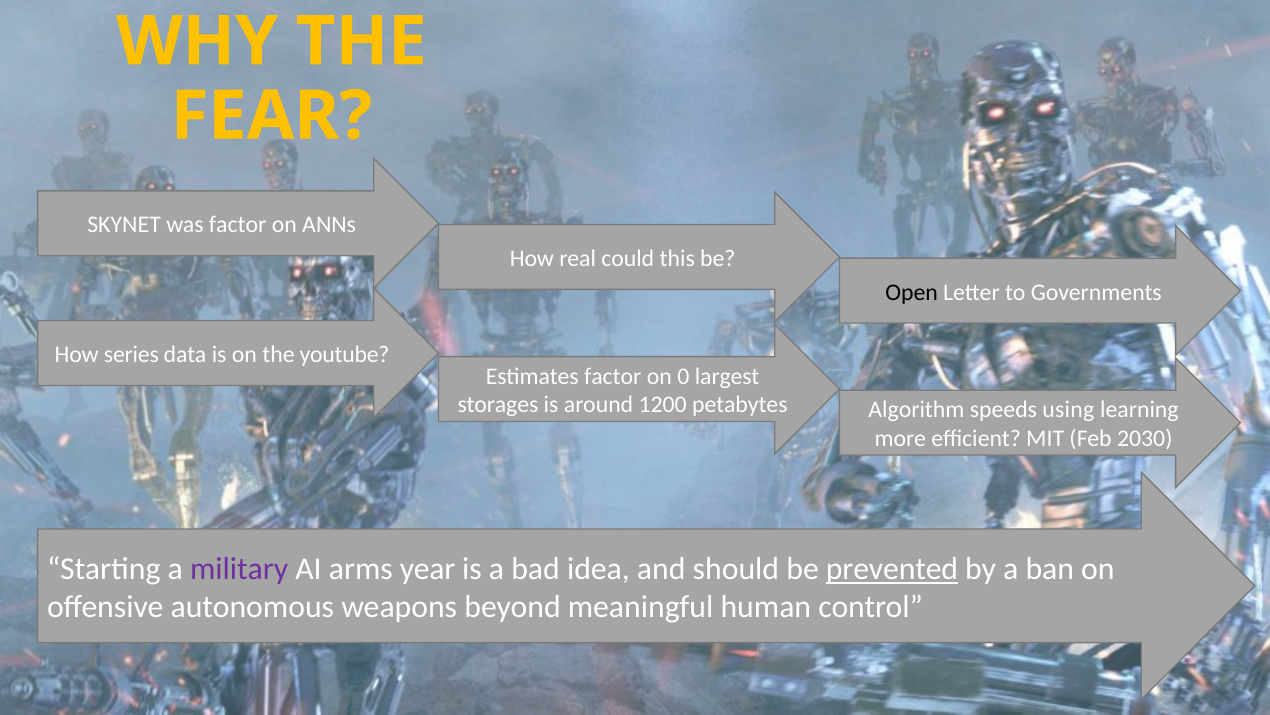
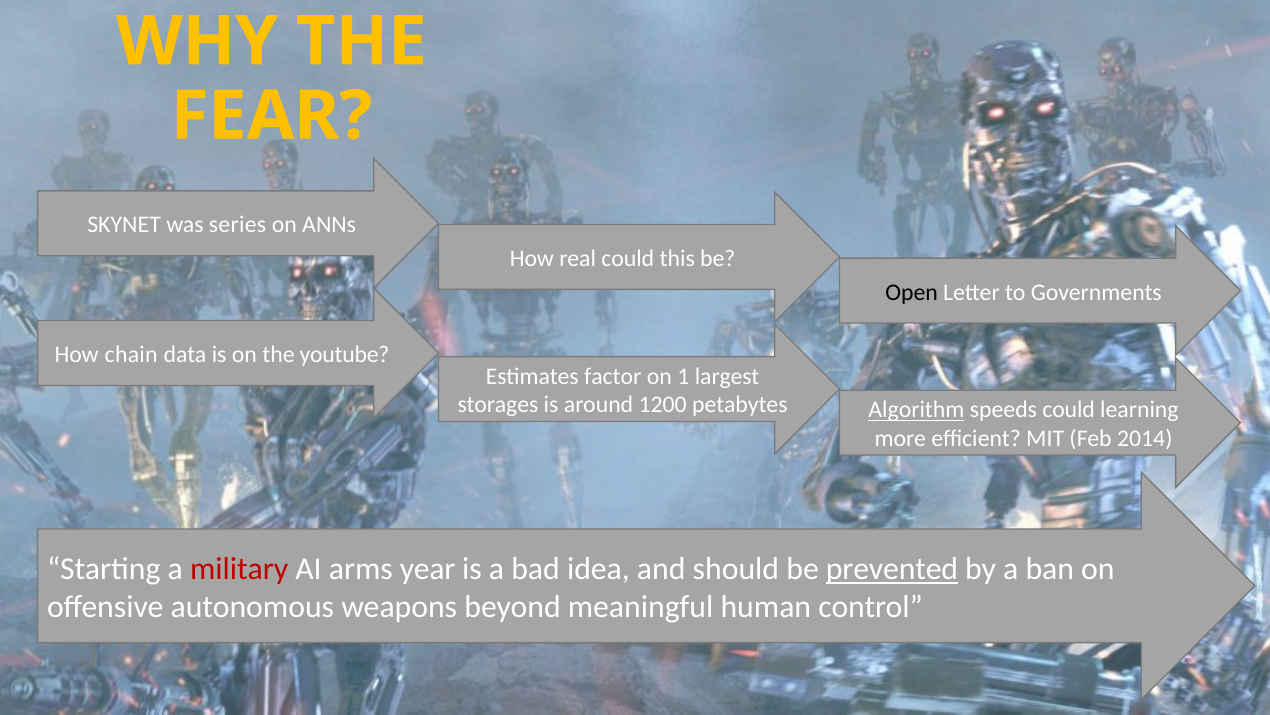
was factor: factor -> series (238, 225)
series: series -> chain (131, 354)
0: 0 -> 1 (683, 376)
Algorithm underline: none -> present (916, 410)
speeds using: using -> could (1069, 410)
2030: 2030 -> 2014 (1145, 438)
military colour: purple -> red (239, 568)
